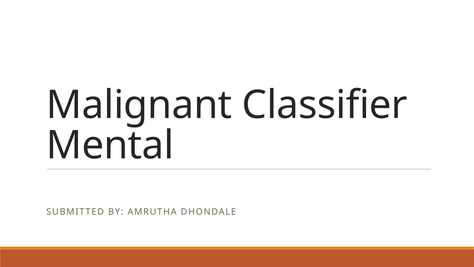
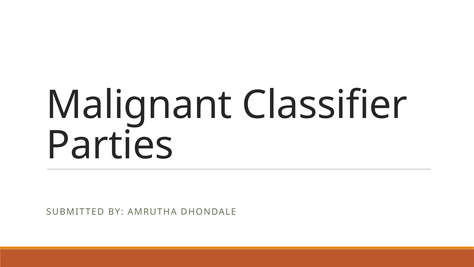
Mental: Mental -> Parties (110, 145)
